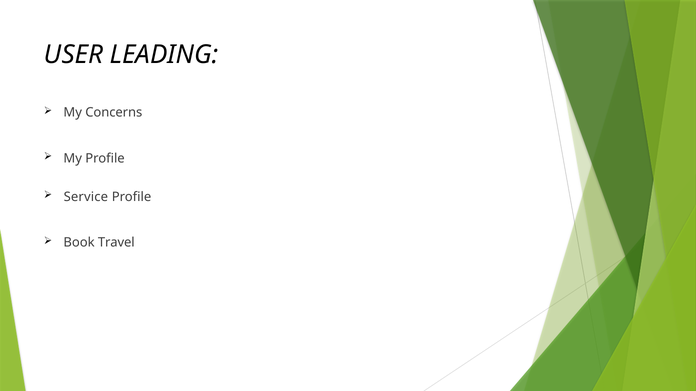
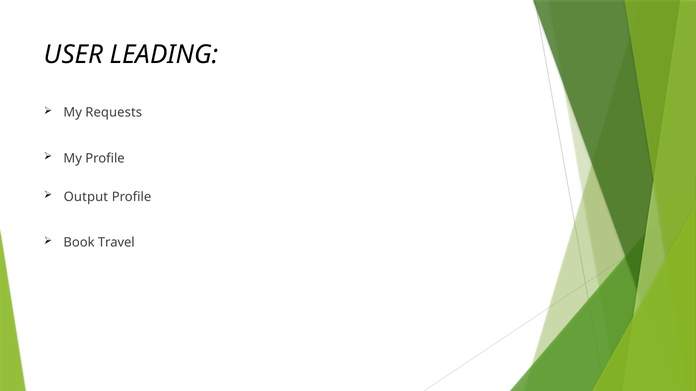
Concerns: Concerns -> Requests (114, 113)
Service: Service -> Output (86, 197)
